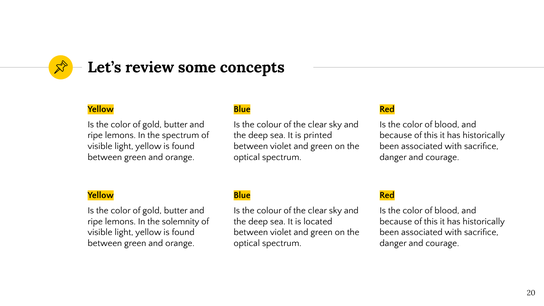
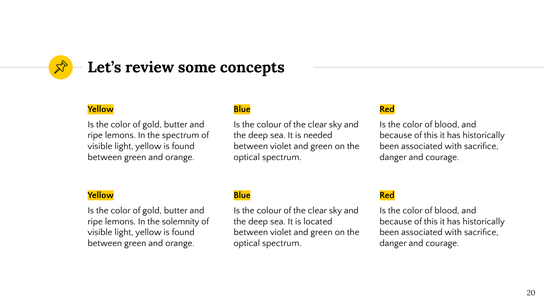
printed: printed -> needed (318, 135)
